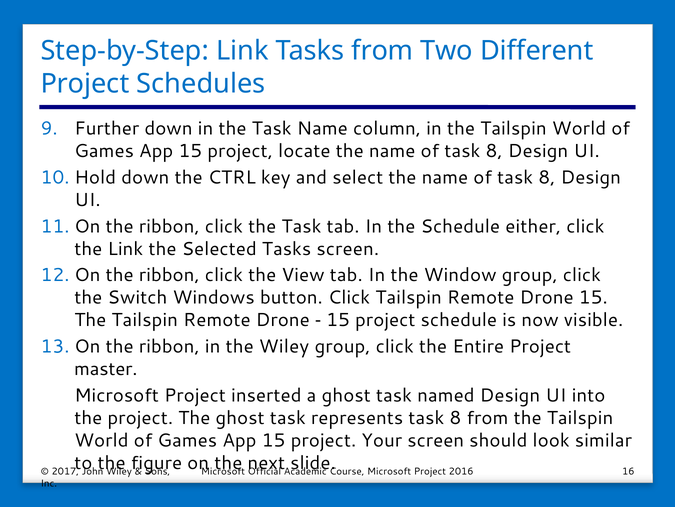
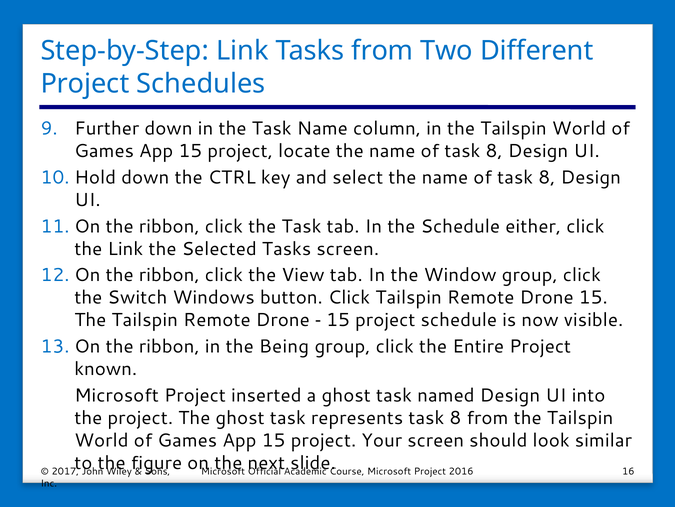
the Wiley: Wiley -> Being (284, 346)
master: master -> known (106, 369)
